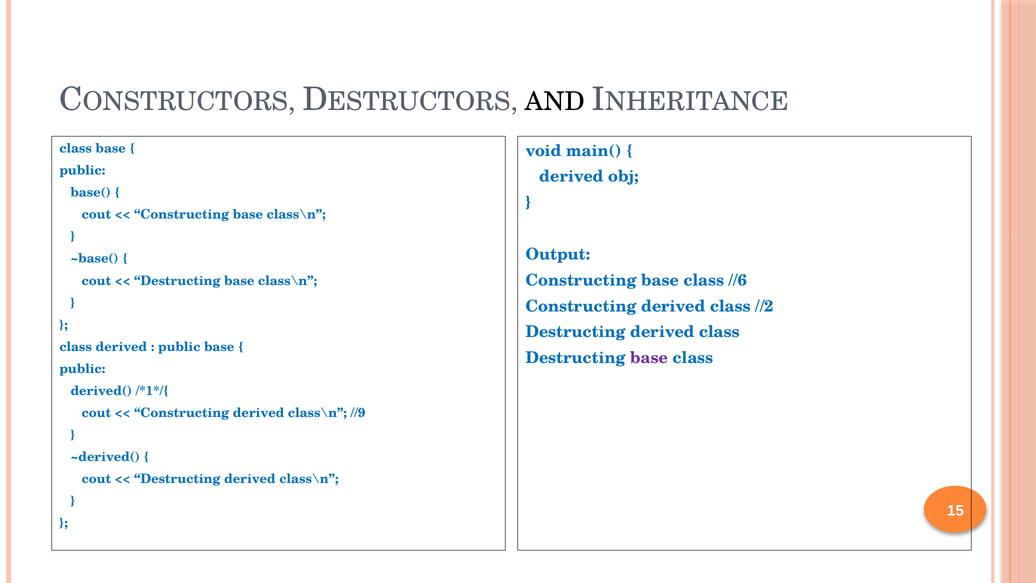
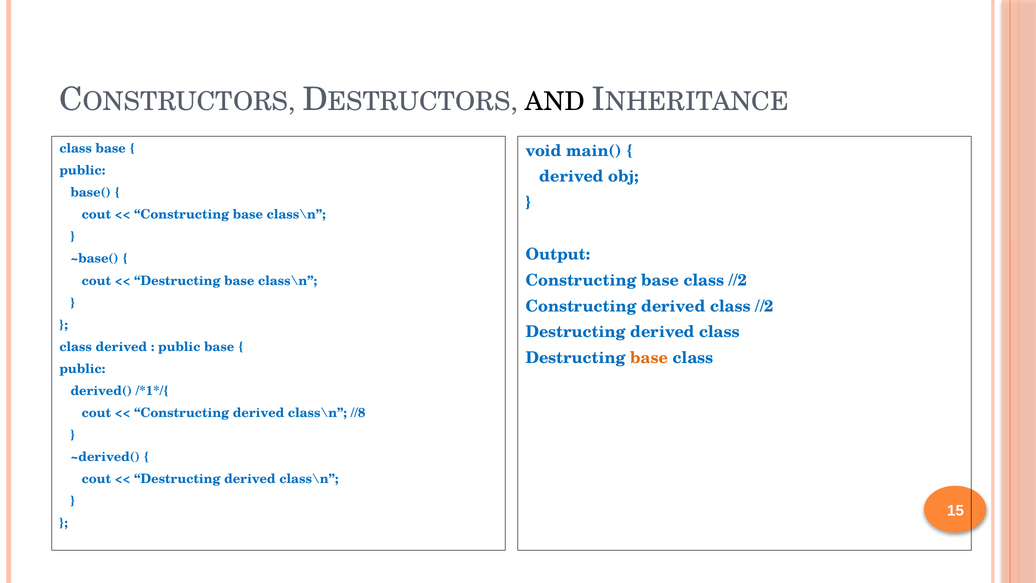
base class //6: //6 -> //2 (738, 280)
base colour: purple -> orange (649, 358)
//9: //9 -> //8 (358, 413)
